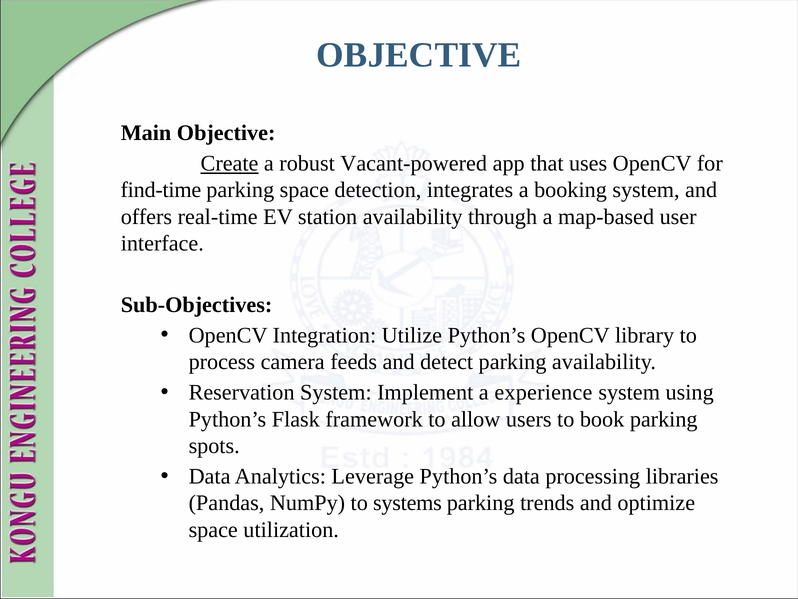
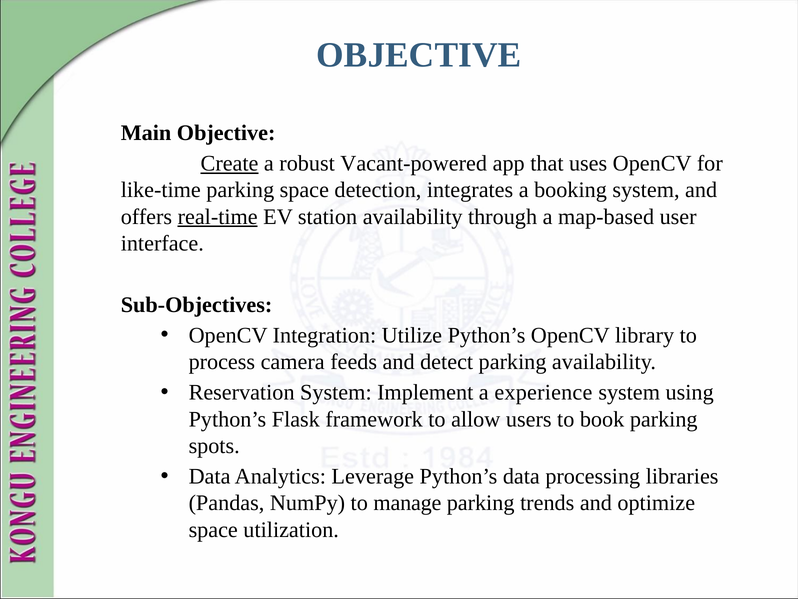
find-time: find-time -> like-time (161, 190)
real-time underline: none -> present (218, 217)
systems: systems -> manage (407, 503)
